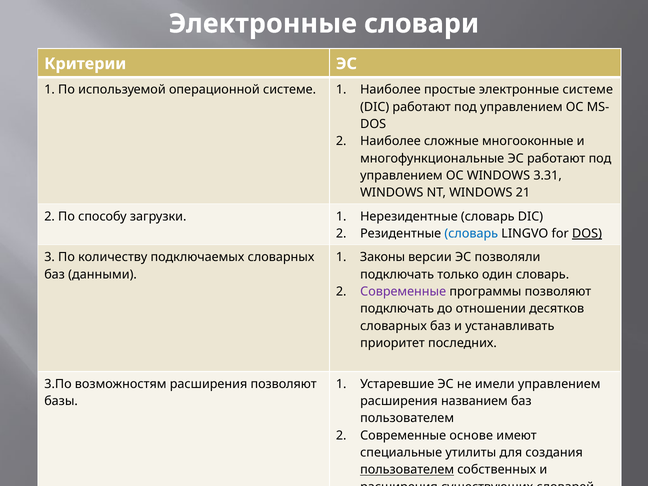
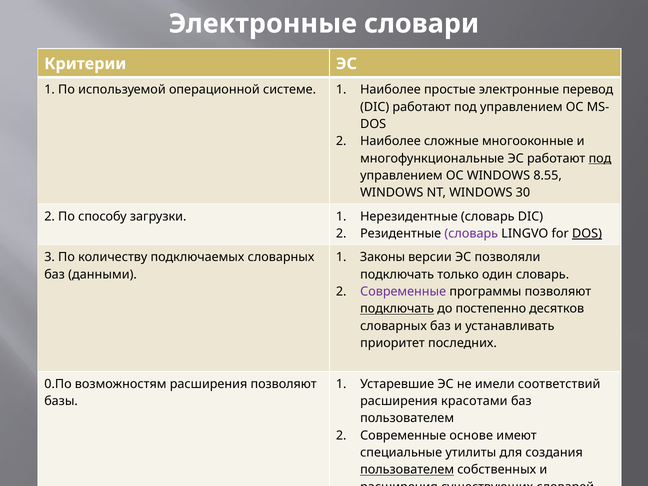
электронные системе: системе -> перевод (588, 90)
под underline: none -> present (600, 158)
3.31: 3.31 -> 8.55 (548, 176)
21: 21 -> 30 (523, 193)
словарь colour: blue -> purple (471, 234)
подключать underline: none -> present (397, 309)
отношении: отношении -> постепенно (491, 309)
3.По: 3.По -> 0.По (58, 384)
имели управлением: управлением -> соответствий (559, 384)
названием: названием -> красотами (474, 401)
